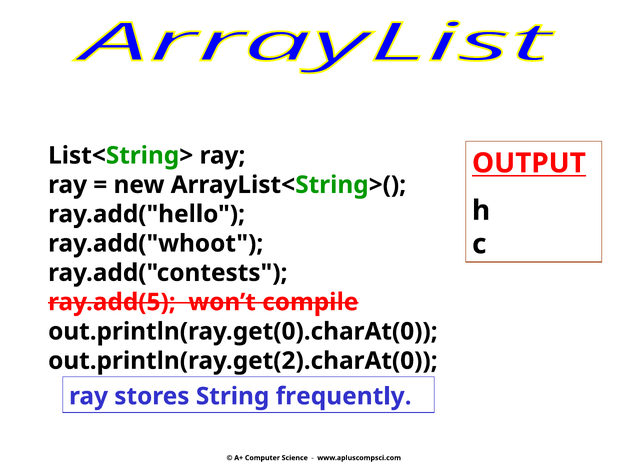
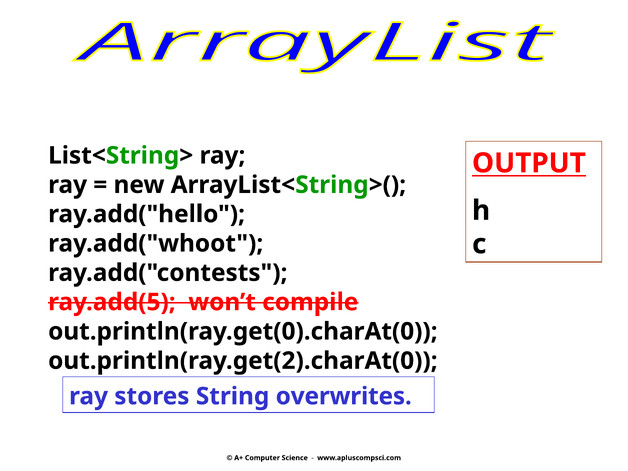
frequently: frequently -> overwrites (344, 396)
